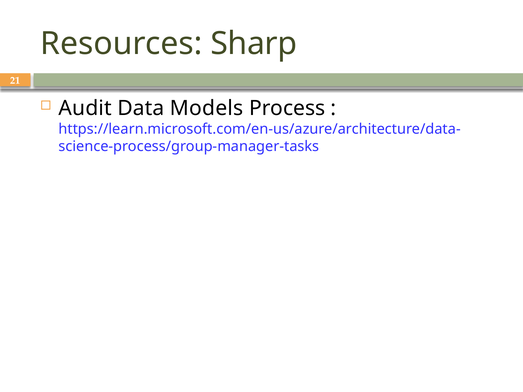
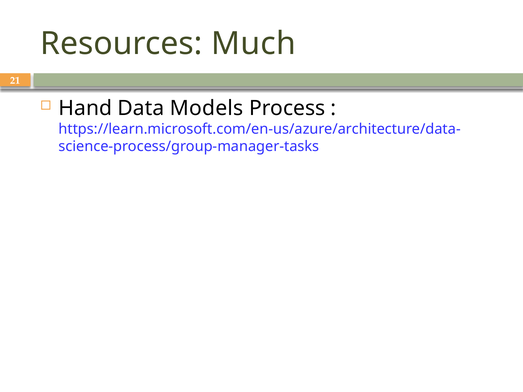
Sharp: Sharp -> Much (253, 44)
Audit: Audit -> Hand (85, 108)
